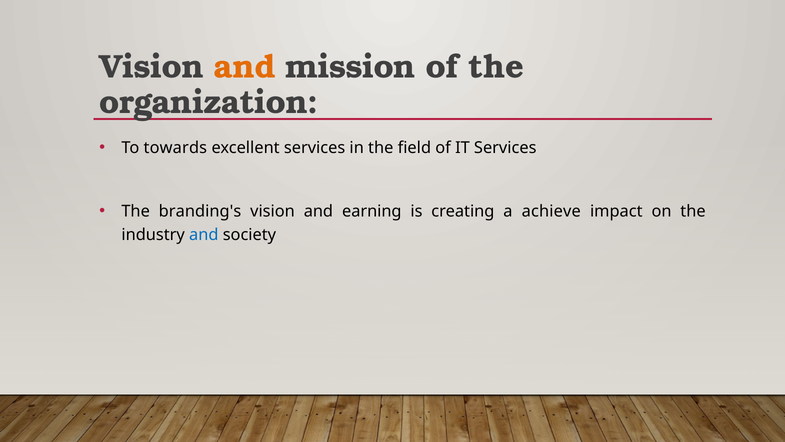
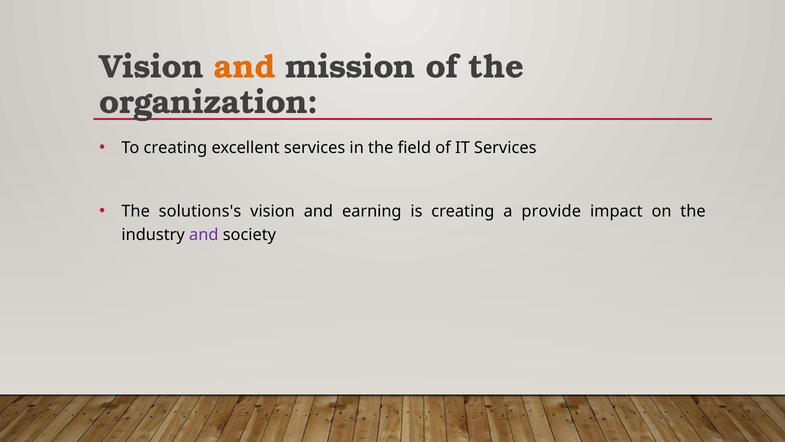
To towards: towards -> creating (175, 148)
branding's: branding's -> solutions's (200, 211)
achieve: achieve -> provide (551, 211)
and colour: blue -> purple (204, 235)
